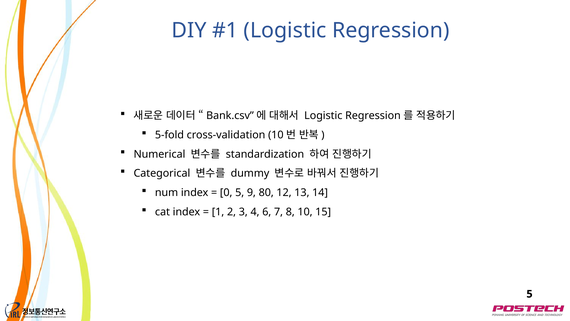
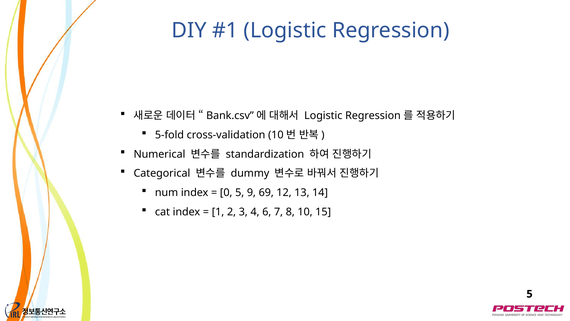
80: 80 -> 69 (266, 192)
